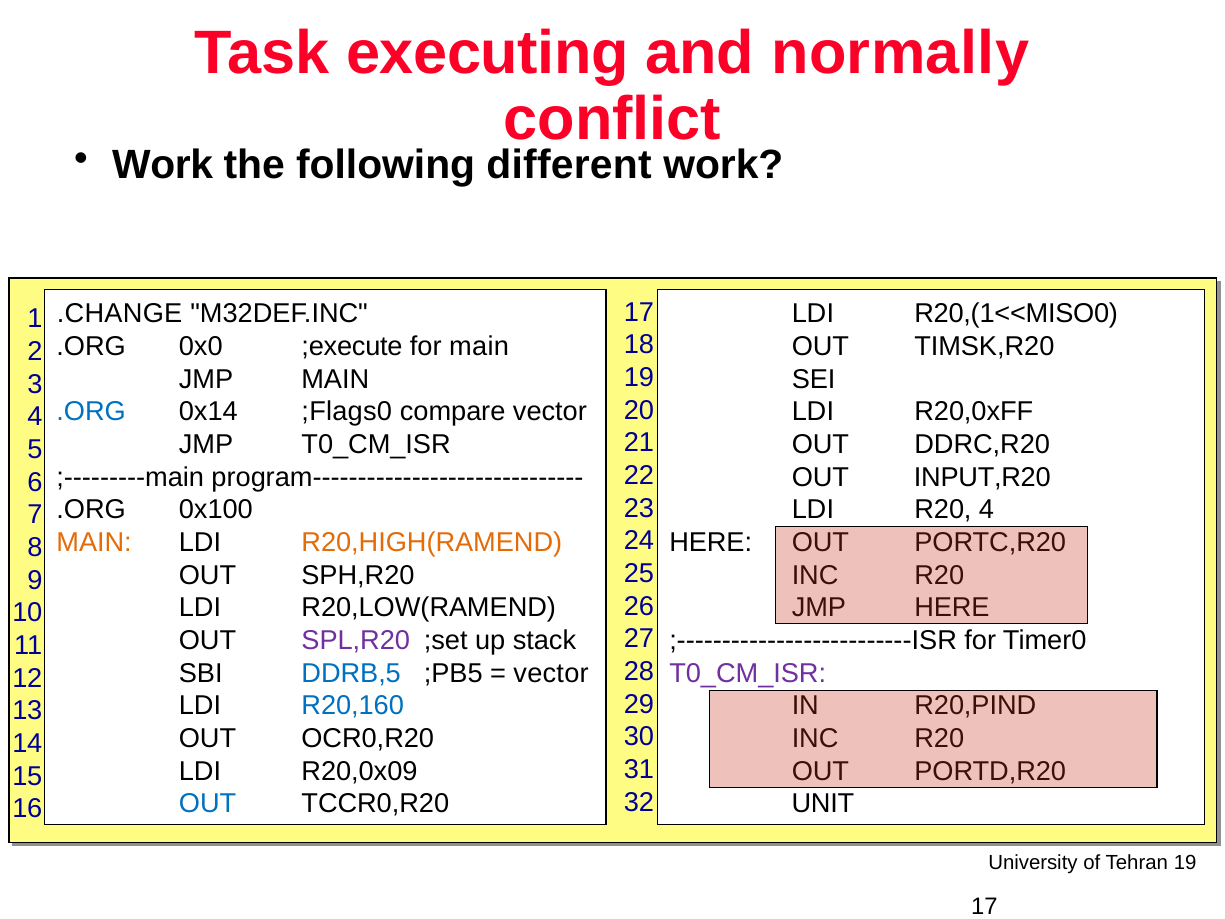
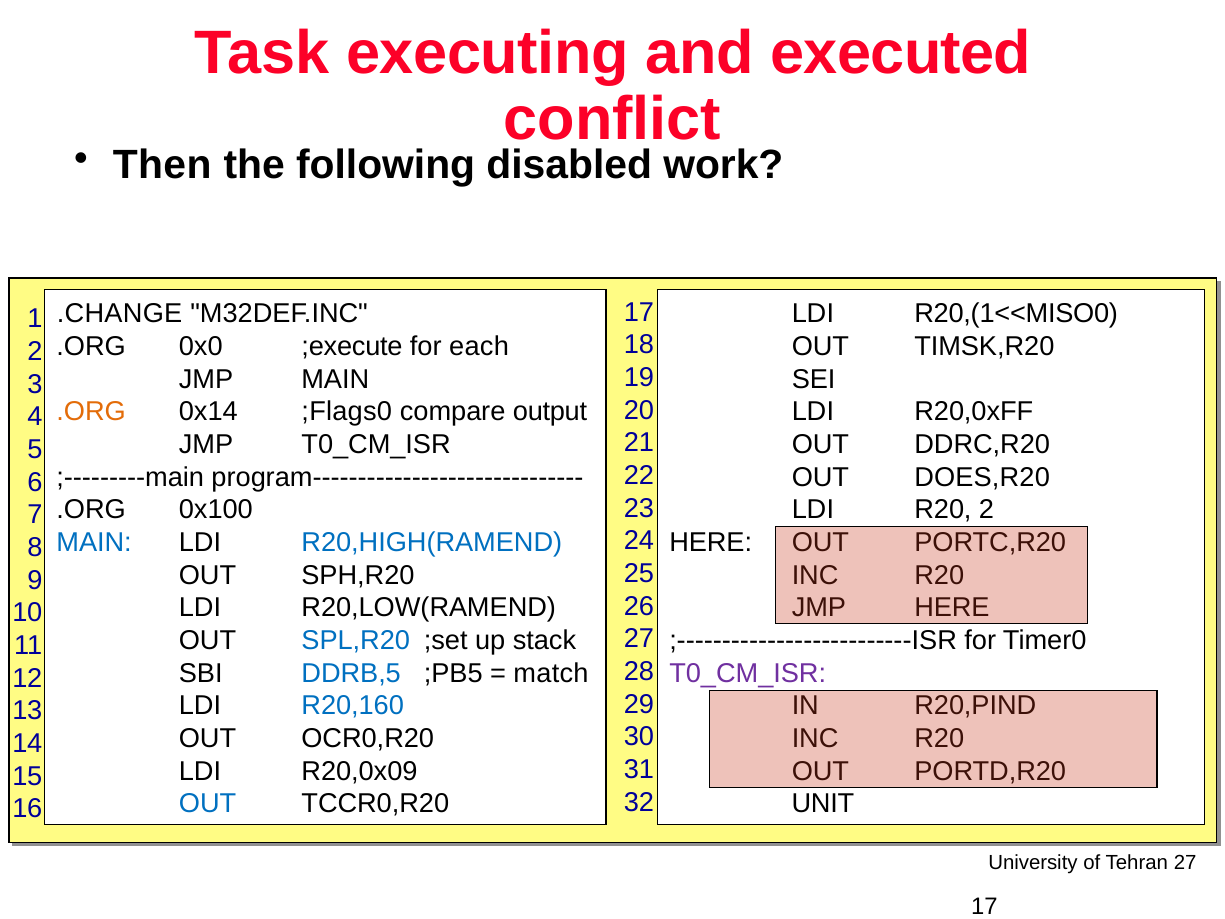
normally: normally -> executed (901, 53)
Work: Work -> Then (162, 165)
different: different -> disabled (569, 165)
for main: main -> each (479, 347)
.ORG colour: blue -> orange (91, 412)
compare vector: vector -> output (550, 412)
INPUT,R20: INPUT,R20 -> DOES,R20 (982, 477)
R20 4: 4 -> 2 (987, 510)
MAIN colour: orange -> blue (94, 542)
R20,HIGH(RAMEND colour: orange -> blue (432, 542)
SPL,R20 colour: purple -> blue (356, 640)
vector: vector -> match (551, 673)
19: 19 -> 27 (1185, 863)
